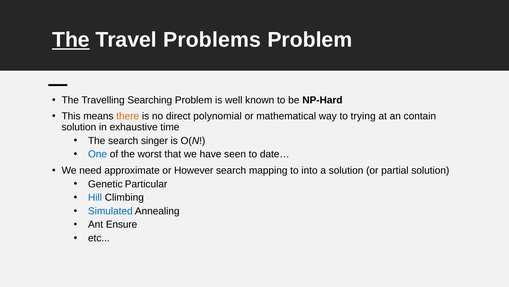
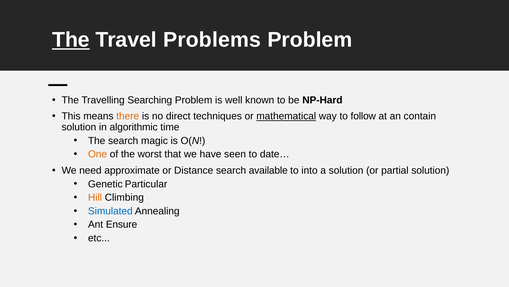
polynomial: polynomial -> techniques (218, 116)
mathematical underline: none -> present (286, 116)
trying: trying -> follow (363, 116)
exhaustive: exhaustive -> algorithmic (134, 127)
singer: singer -> magic (154, 140)
One colour: blue -> orange (98, 154)
However: However -> Distance (194, 170)
mapping: mapping -> available (268, 170)
Hill colour: blue -> orange (95, 197)
